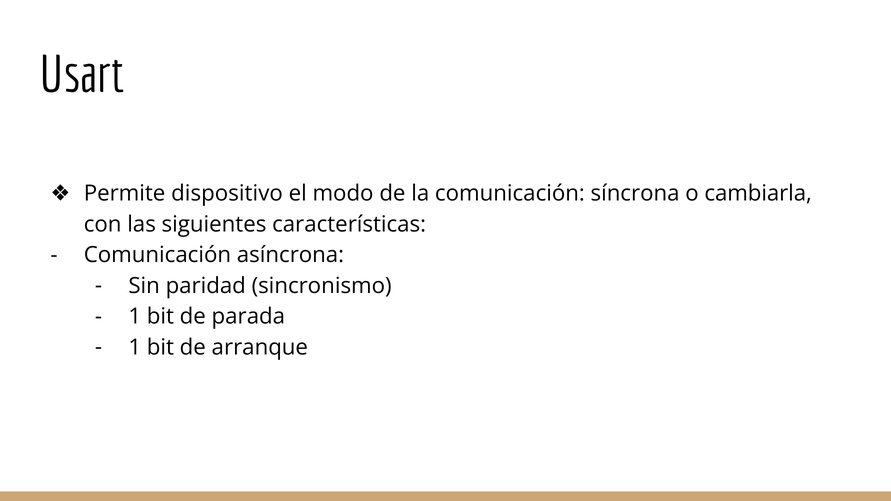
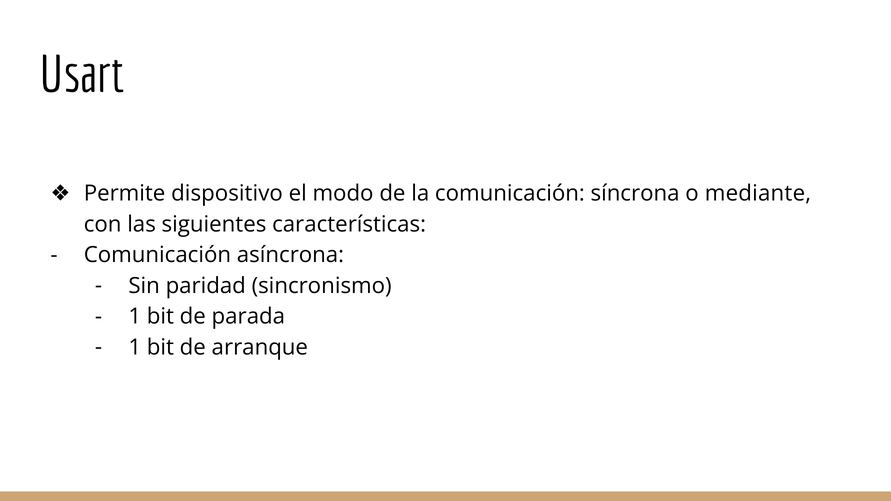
cambiarla: cambiarla -> mediante (758, 194)
